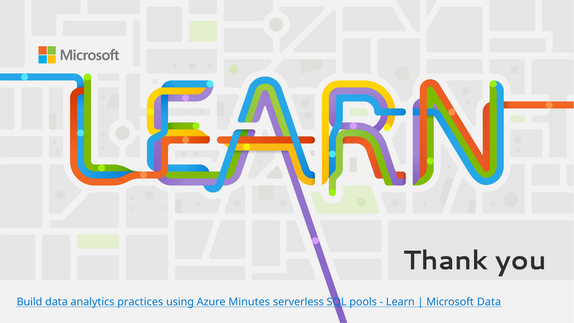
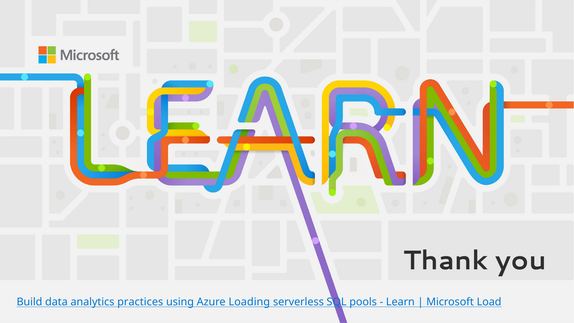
Minutes: Minutes -> Loading (249, 302)
Microsoft Data: Data -> Load (489, 302)
